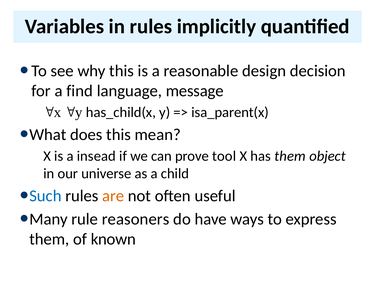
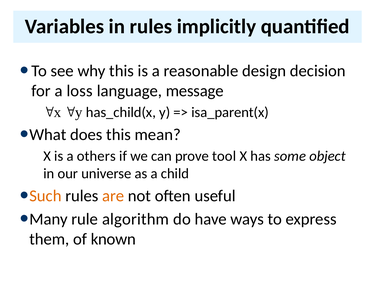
find: find -> loss (80, 91)
insead: insead -> others (96, 156)
has them: them -> some (290, 156)
Such colour: blue -> orange (45, 196)
reasoners: reasoners -> algorithm (136, 219)
